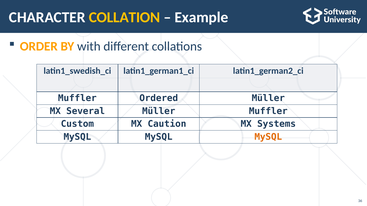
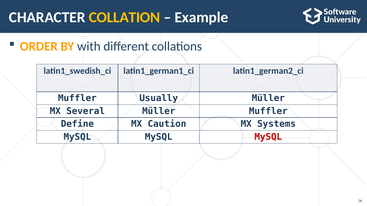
Ordered: Ordered -> Usually (159, 98)
Custom: Custom -> Define (77, 124)
MySQL colour: orange -> red (268, 137)
